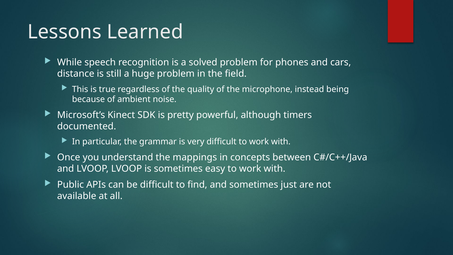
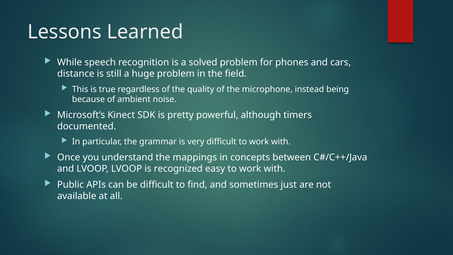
is sometimes: sometimes -> recognized (178, 169)
